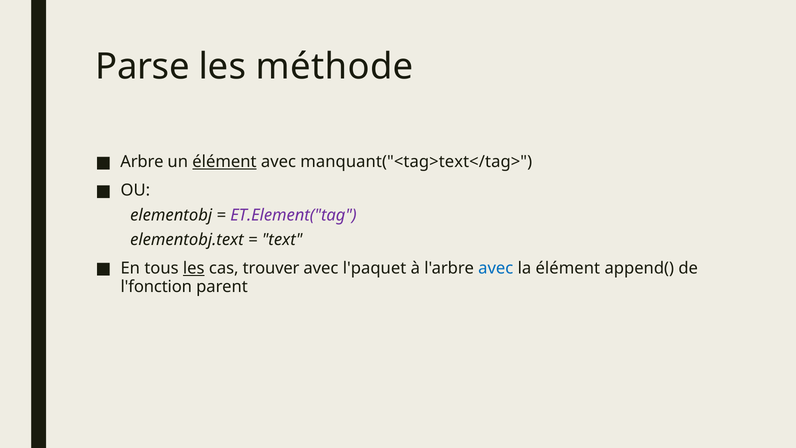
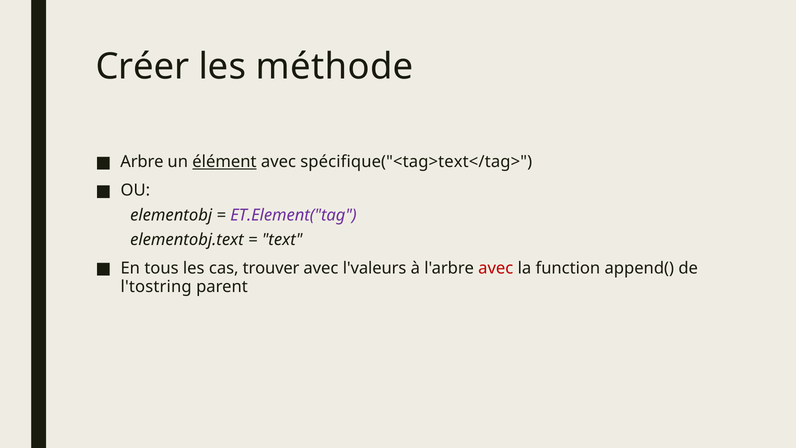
Parse: Parse -> Créer (142, 67)
manquant("<tag>text</tag>: manquant("<tag>text</tag> -> spécifique("<tag>text</tag> (416, 162)
les underline: present -> none (194, 268)
l'paquet: l'paquet -> l'valeurs (375, 268)
avec colour: blue -> red (496, 268)
la élément: élément -> function (568, 268)
l'fonction: l'fonction -> l'tostring (156, 287)
